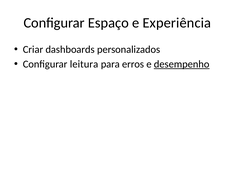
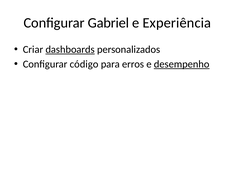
Espaço: Espaço -> Gabriel (108, 23)
dashboards underline: none -> present (70, 49)
leitura: leitura -> código (84, 64)
